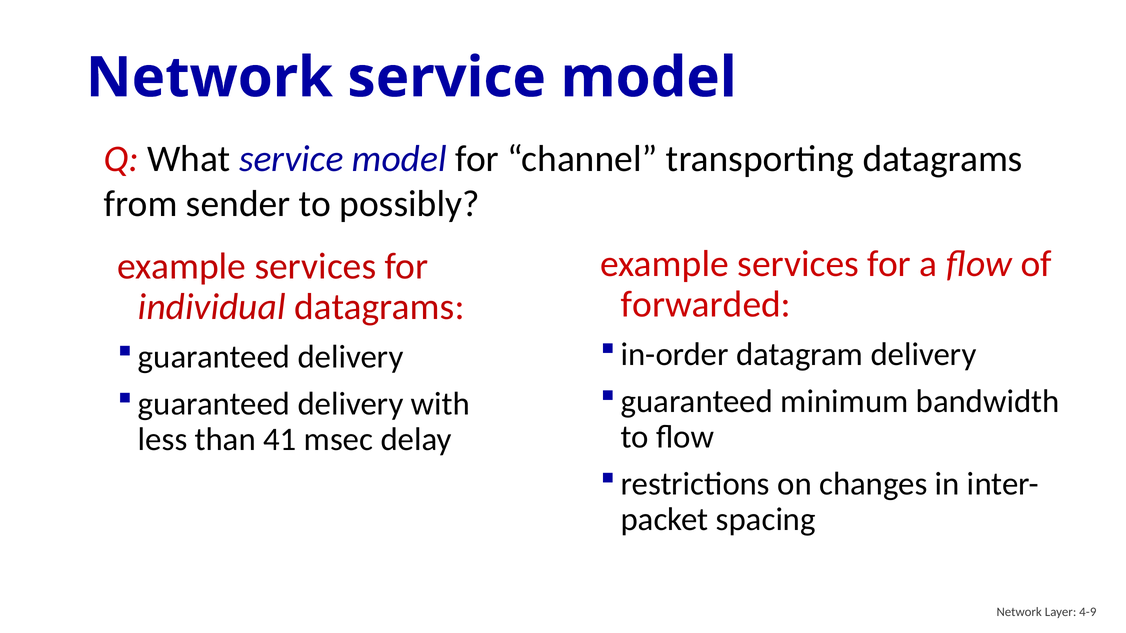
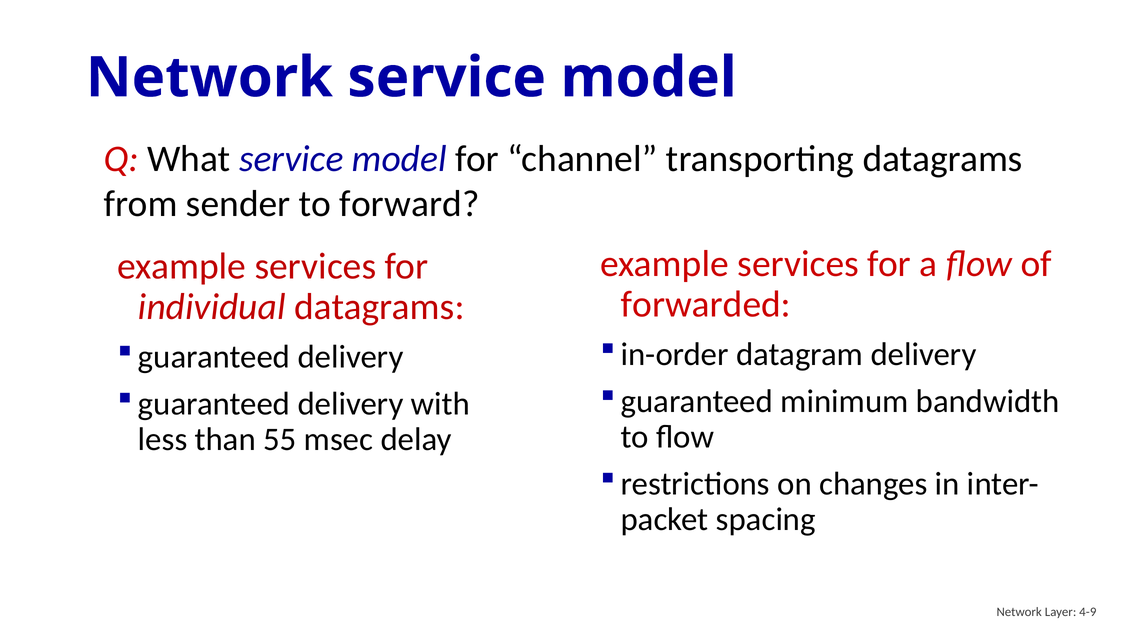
possibly: possibly -> forward (409, 204)
41: 41 -> 55 (280, 439)
